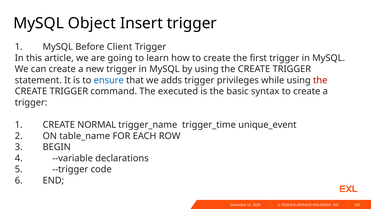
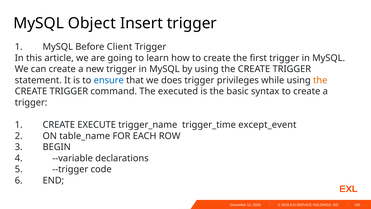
adds: adds -> does (172, 80)
the colour: red -> orange (320, 80)
NORMAL: NORMAL -> EXECUTE (97, 125)
unique_event: unique_event -> except_event (267, 125)
